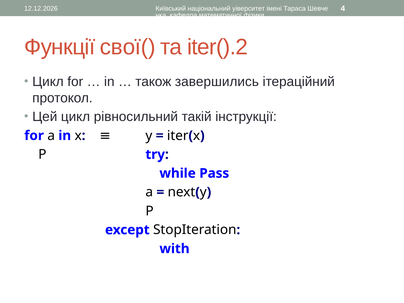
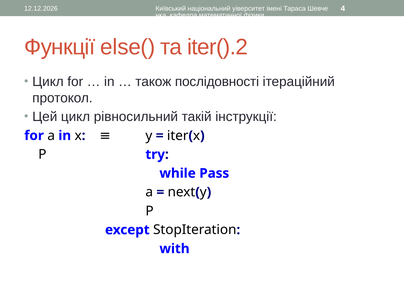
свої(: свої( -> else( (128, 47)
завершились: завершились -> послідовності (217, 82)
